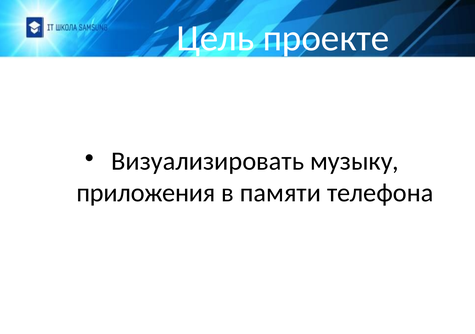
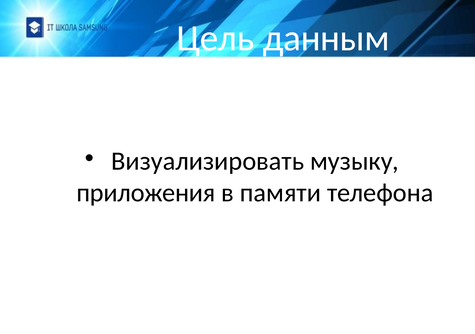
проекте: проекте -> данным (326, 38)
